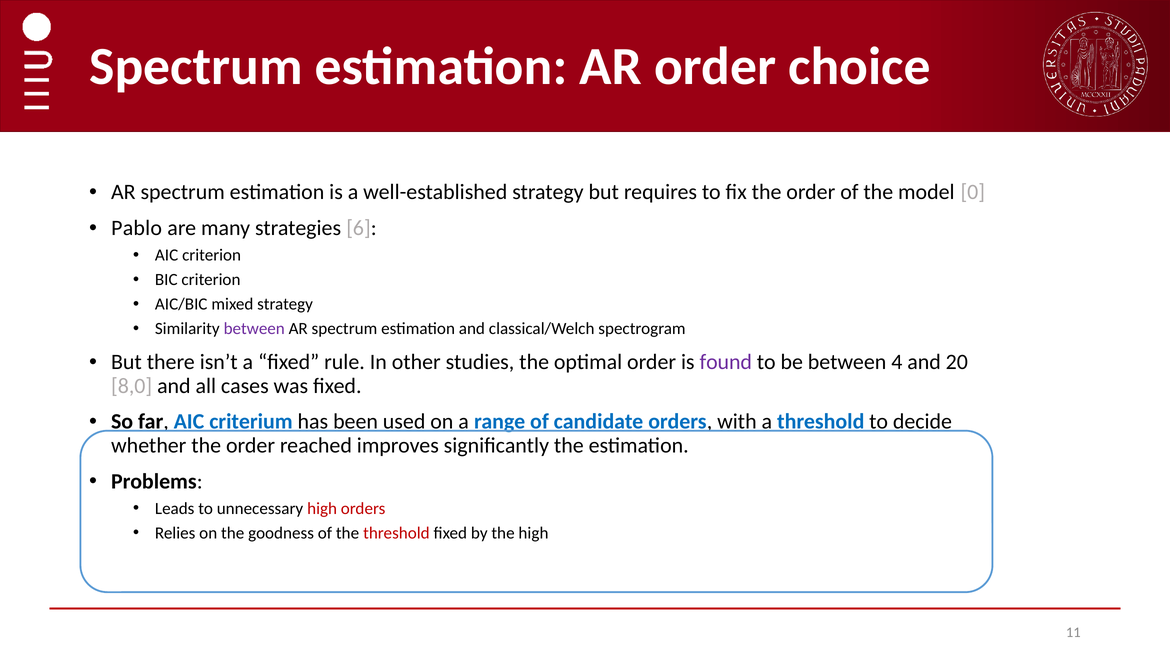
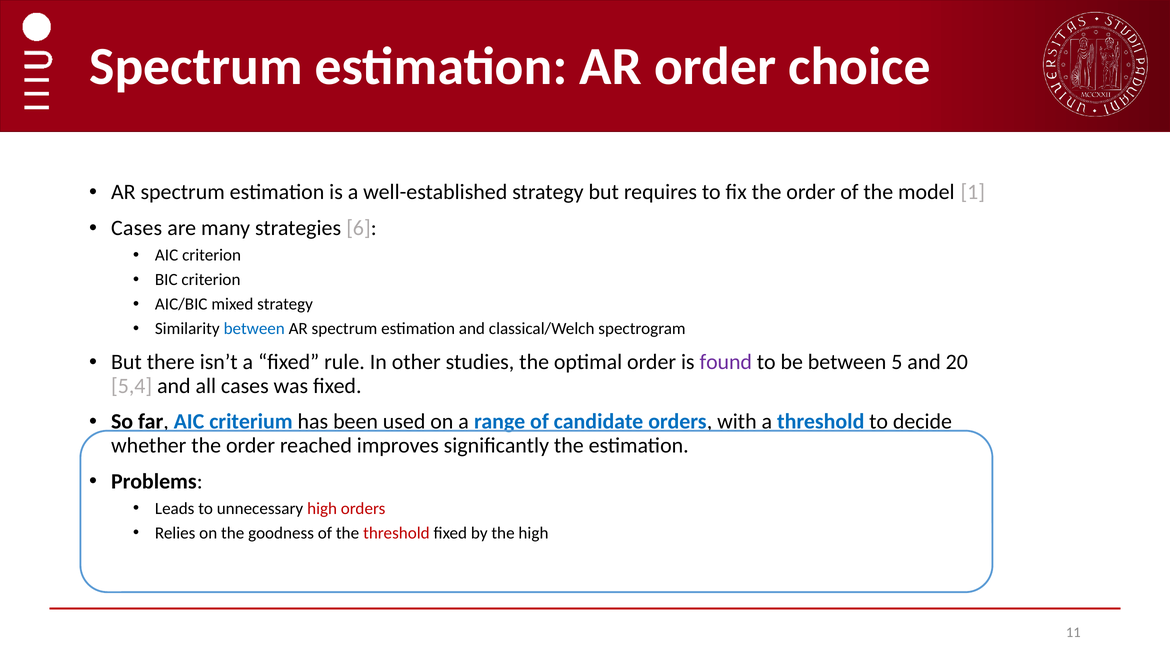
0: 0 -> 1 (973, 192)
Pablo: Pablo -> Cases (137, 228)
between colour: purple -> blue (254, 329)
4: 4 -> 5 (897, 362)
8,0: 8,0 -> 5,4 (132, 386)
